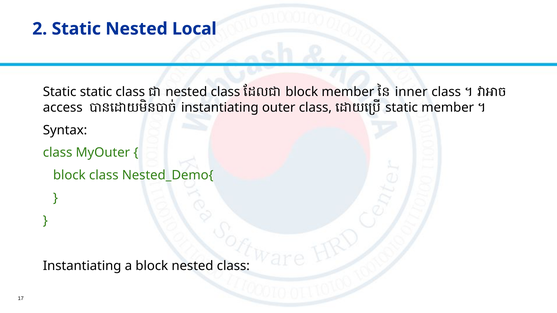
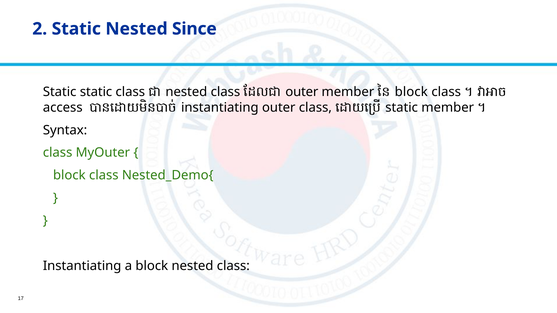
Local: Local -> Since (194, 29)
block: block -> outer (302, 92)
inner: inner -> block (411, 92)
